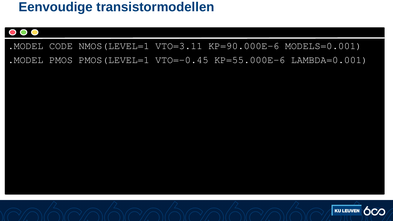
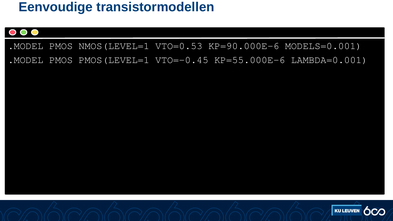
CODE: CODE -> PMOS (61, 46)
VTO=3.11: VTO=3.11 -> VTO=0.53 (179, 46)
